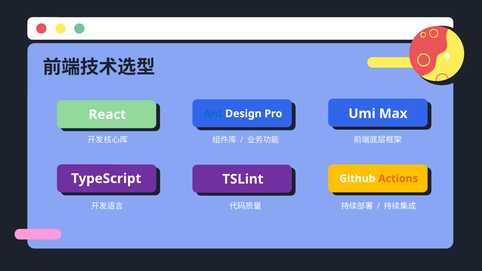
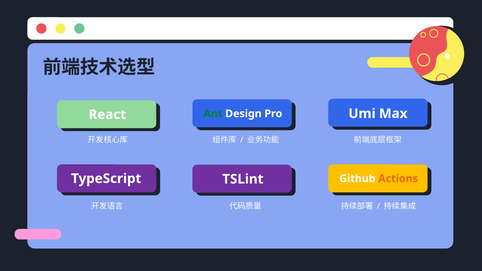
Ant colour: blue -> green (213, 114)
